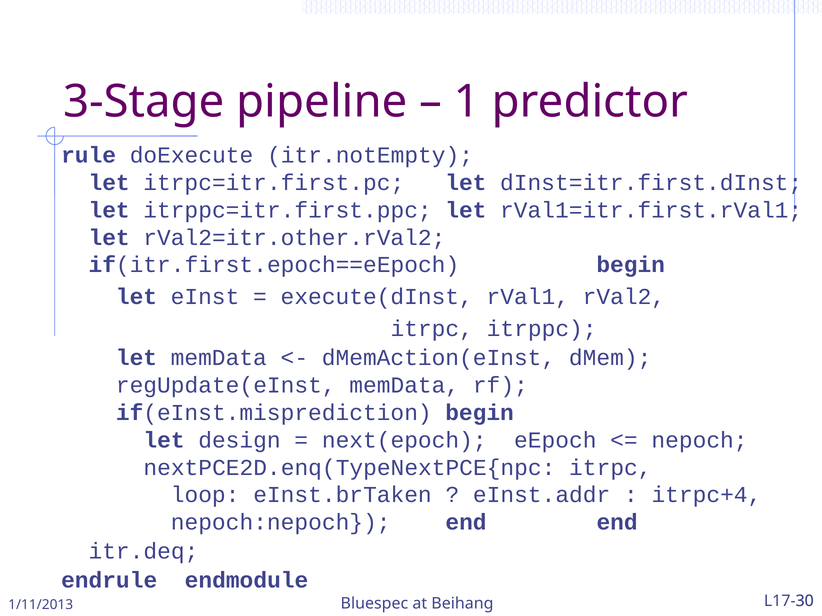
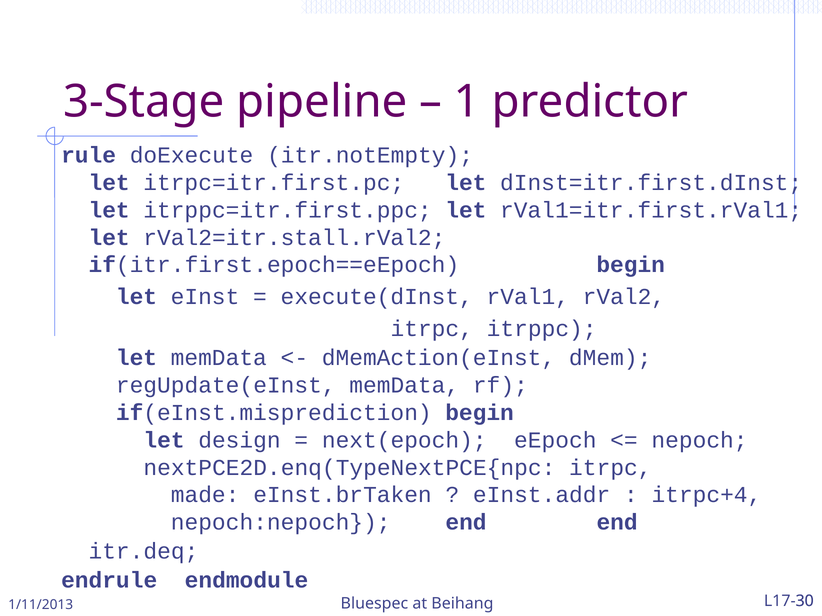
rVal2=itr.other.rVal2: rVal2=itr.other.rVal2 -> rVal2=itr.stall.rVal2 (294, 238)
loop: loop -> made (205, 495)
